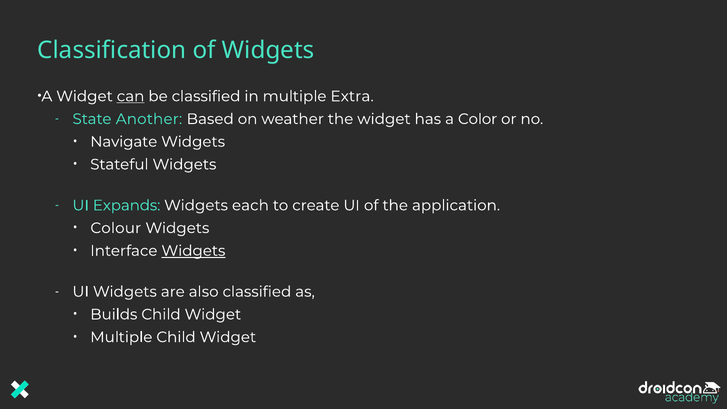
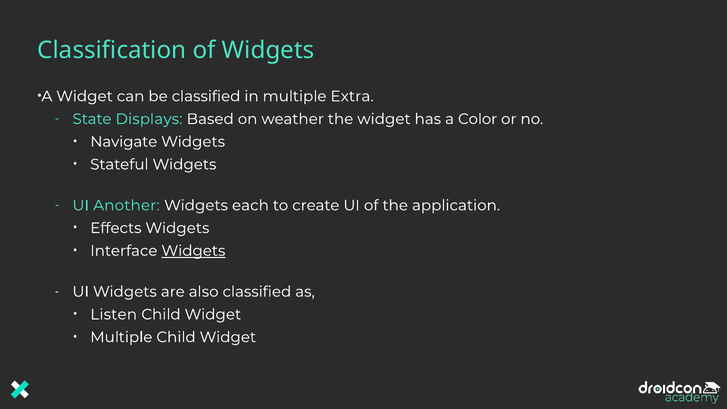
can underline: present -> none (131, 96)
Another: Another -> Displays (149, 119)
Expands: Expands -> Another (126, 205)
Colour: Colour -> Effects (116, 228)
Builds: Builds -> Listen (114, 314)
